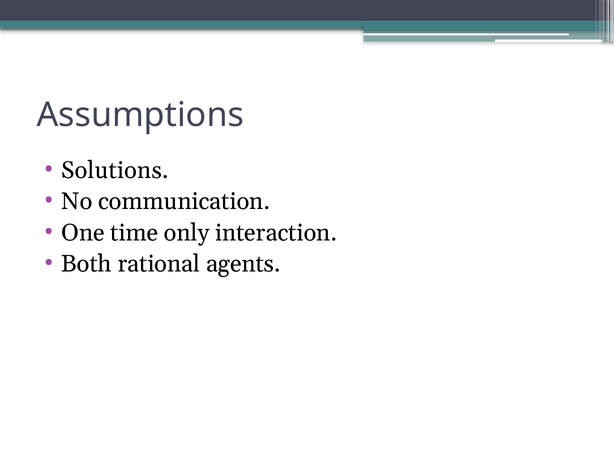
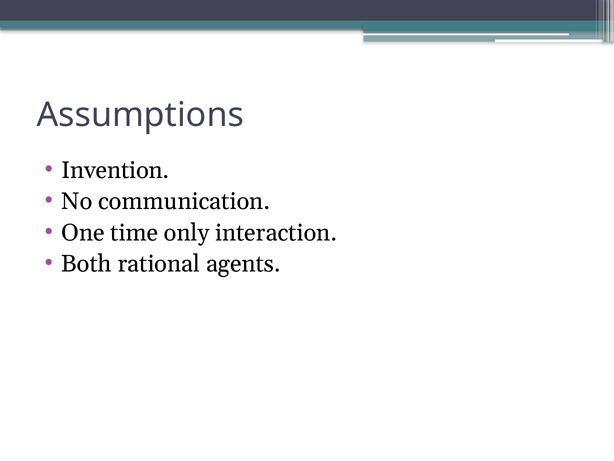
Solutions: Solutions -> Invention (115, 170)
